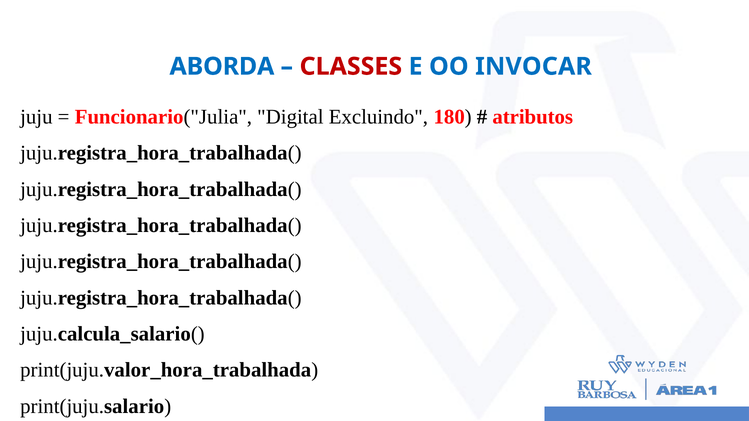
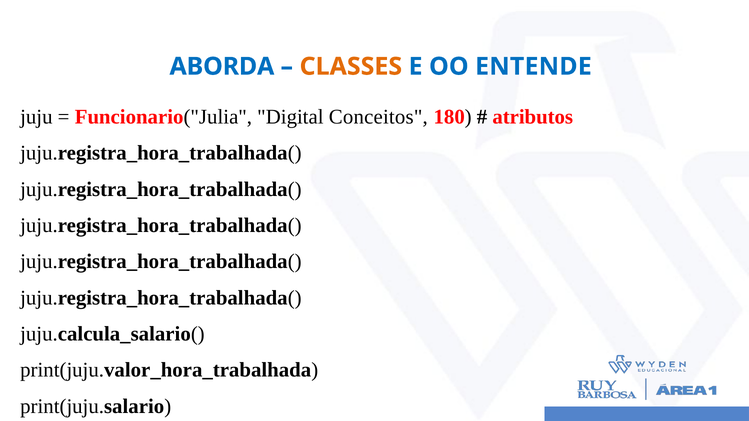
CLASSES colour: red -> orange (351, 67)
INVOCAR: INVOCAR -> ENTENDE (533, 67)
Excluindo: Excluindo -> Conceitos (378, 117)
